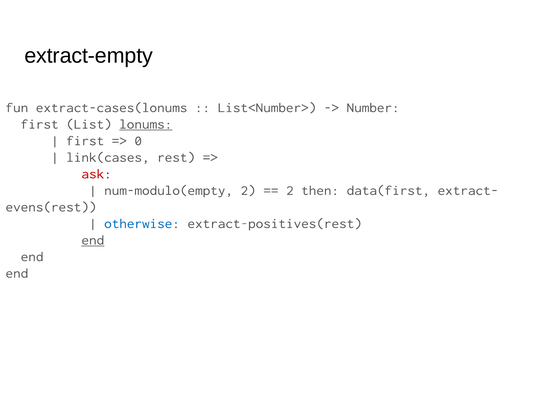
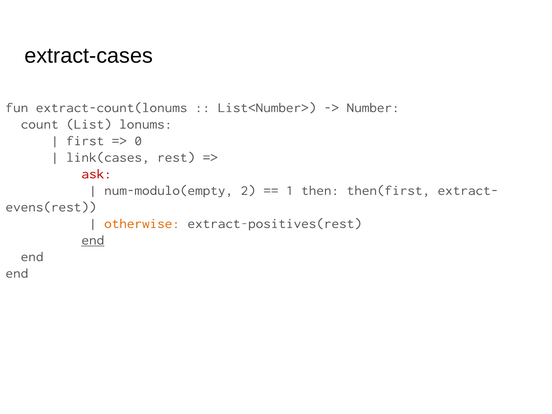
extract-empty: extract-empty -> extract-cases (89, 56)
extract-cases(lonums: extract-cases(lonums -> extract-count(lonums (112, 108)
first: first -> count (40, 124)
lonums underline: present -> none (146, 124)
2: 2 -> 1 (290, 190)
data(first: data(first -> then(first (388, 190)
otherwise colour: blue -> orange (142, 223)
